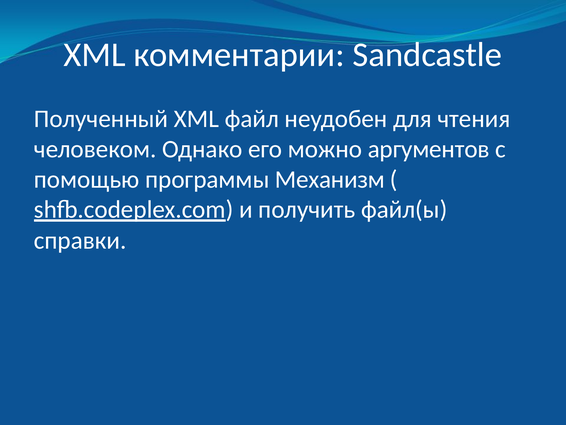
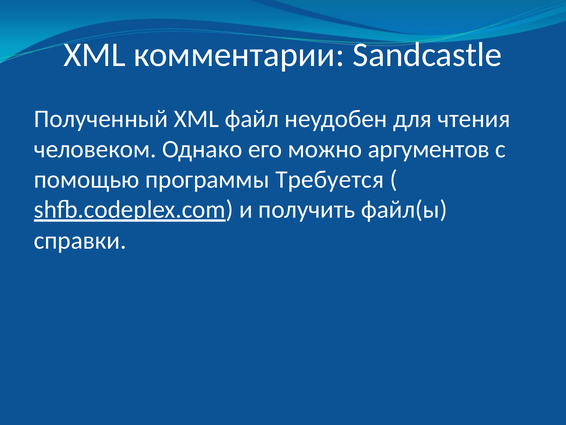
Механизм: Механизм -> Требуется (330, 179)
